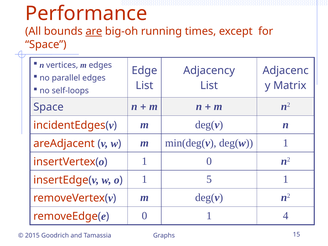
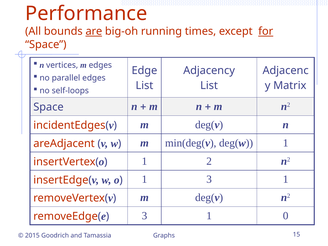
for underline: none -> present (266, 31)
1 0: 0 -> 2 (209, 161)
1 5: 5 -> 3 (209, 179)
0: 0 -> 3 (144, 216)
4: 4 -> 0 (286, 216)
